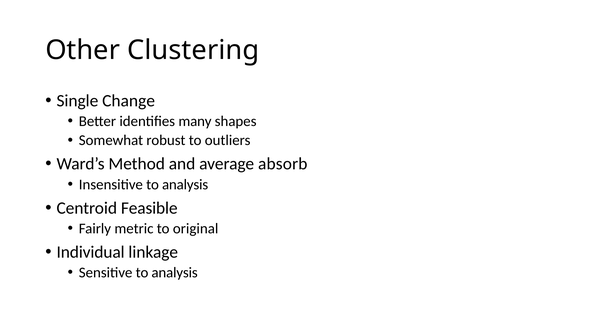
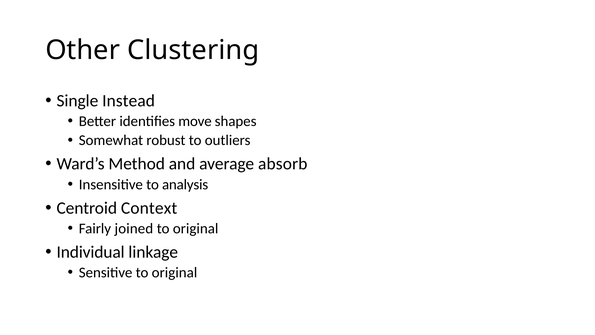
Change: Change -> Instead (129, 101)
many: many -> move (195, 121)
Feasible: Feasible -> Context (149, 208)
metric: metric -> joined (134, 228)
Sensitive to analysis: analysis -> original (174, 272)
